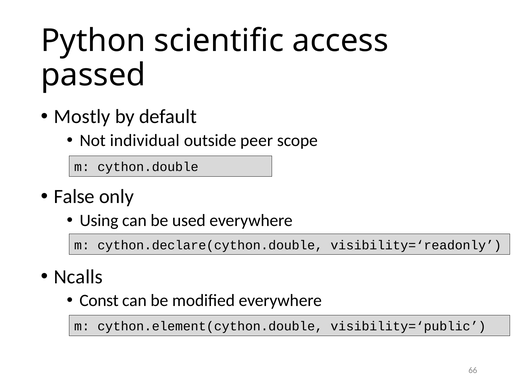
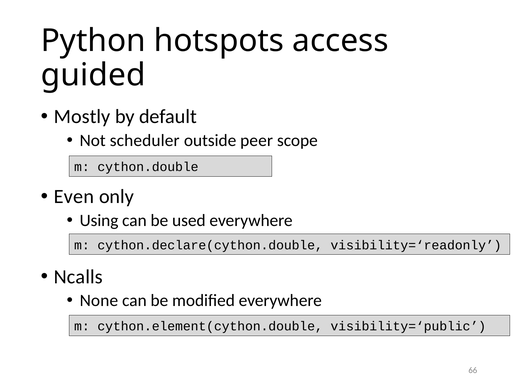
scientific: scientific -> hotspots (219, 41)
passed: passed -> guided (93, 75)
individual: individual -> scheduler (145, 141)
False: False -> Even (74, 197)
Const: Const -> None (99, 301)
